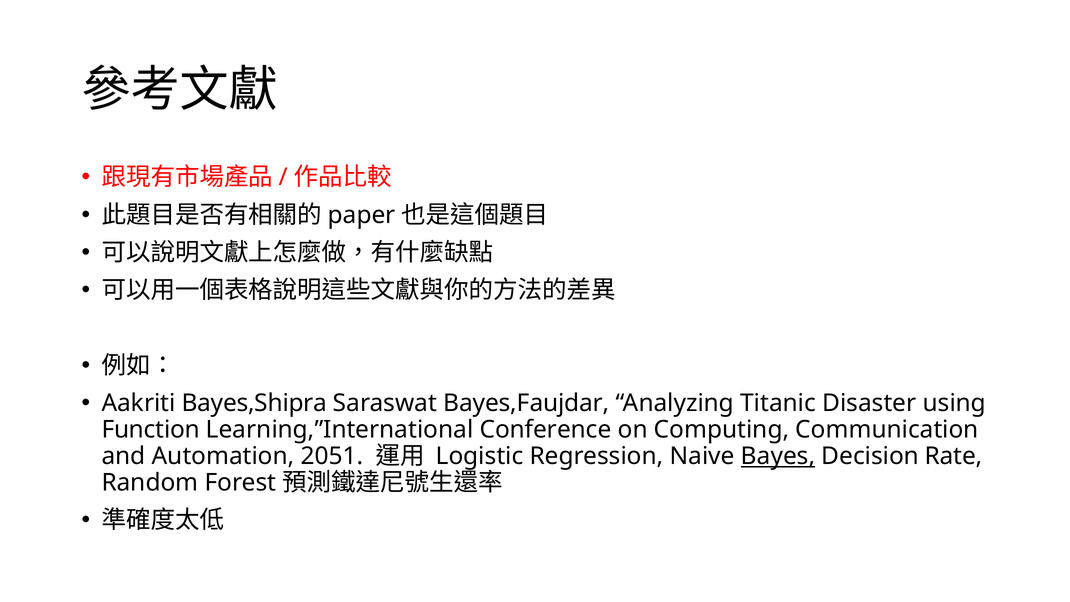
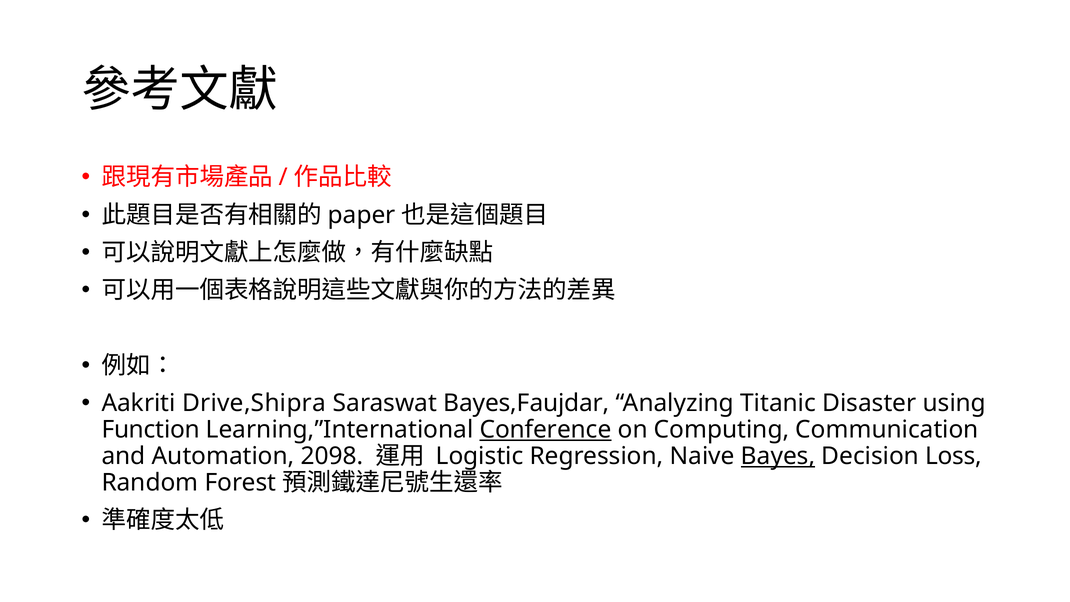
Bayes,Shipra: Bayes,Shipra -> Drive,Shipra (254, 403)
Conference underline: none -> present (546, 430)
2051: 2051 -> 2098 (332, 456)
Rate: Rate -> Loss (954, 456)
